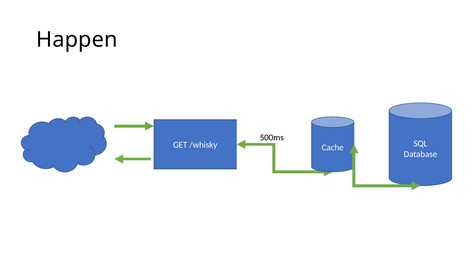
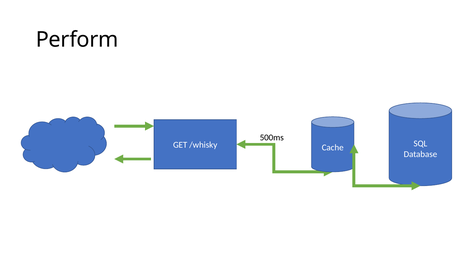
Happen: Happen -> Perform (77, 40)
